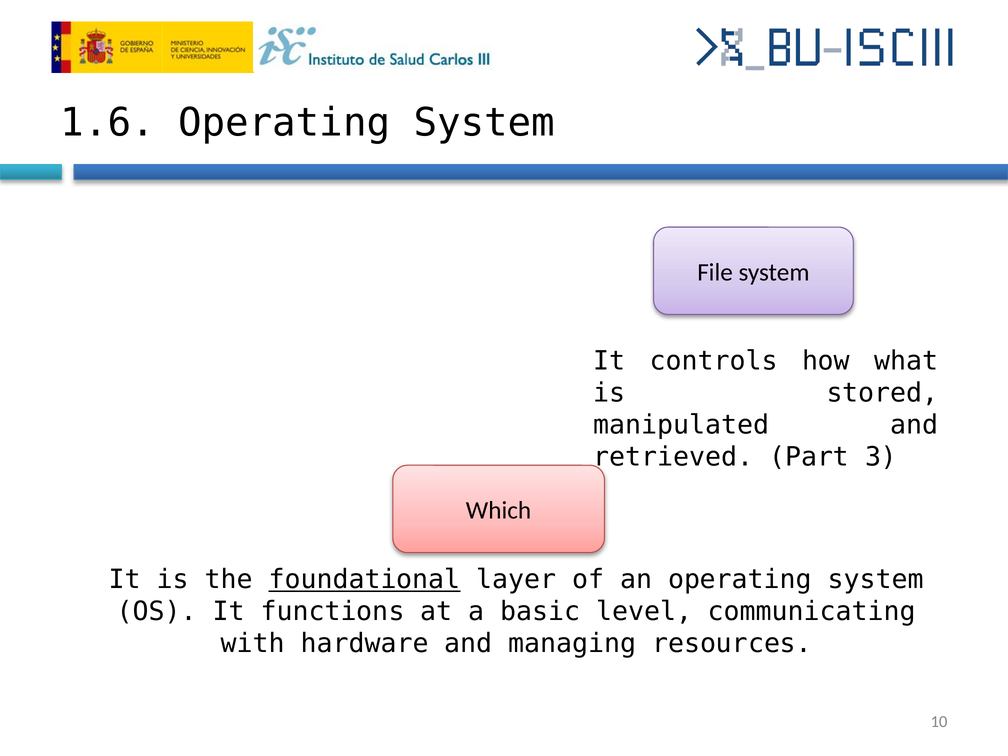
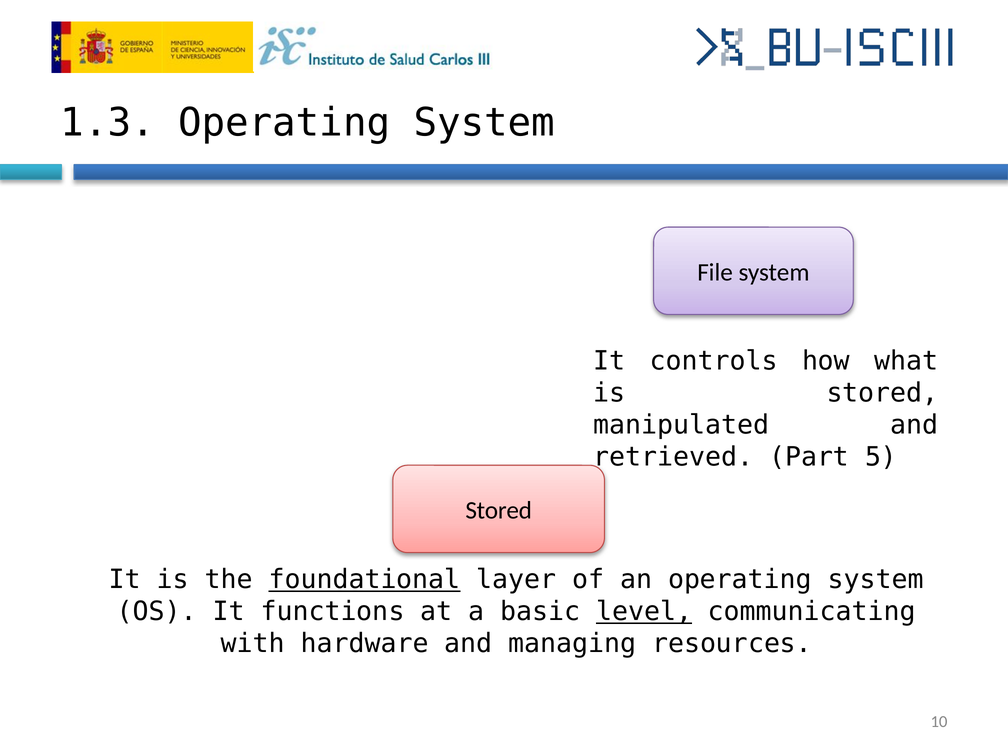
1.6: 1.6 -> 1.3 (108, 123)
3: 3 -> 5 (881, 457)
Which: Which -> Stored (499, 511)
level underline: none -> present (644, 612)
